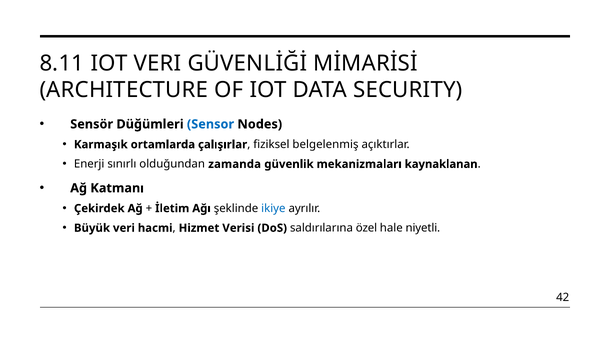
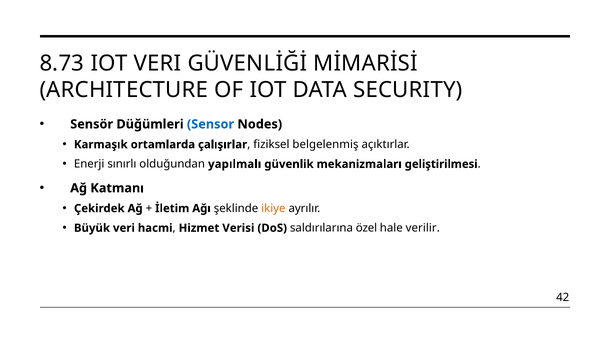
8.11: 8.11 -> 8.73 (62, 63)
zamanda: zamanda -> yapılmalı (235, 164)
kaynaklanan: kaynaklanan -> geliştirilmesi (441, 164)
ikiye colour: blue -> orange (273, 208)
niyetli: niyetli -> verilir (423, 228)
